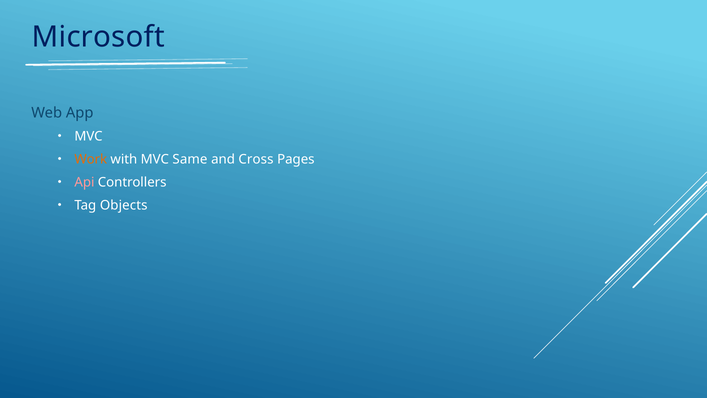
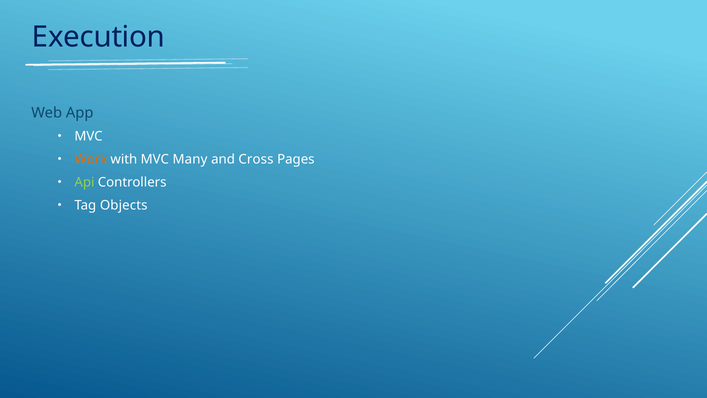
Microsoft: Microsoft -> Execution (99, 37)
Same: Same -> Many (190, 159)
Api colour: pink -> light green (84, 182)
